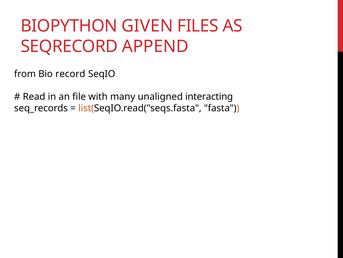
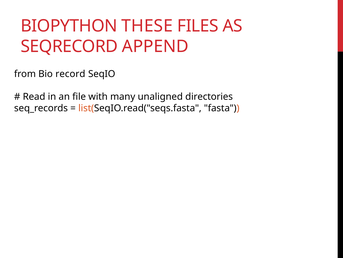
GIVEN: GIVEN -> THESE (147, 26)
interacting: interacting -> directories (209, 97)
